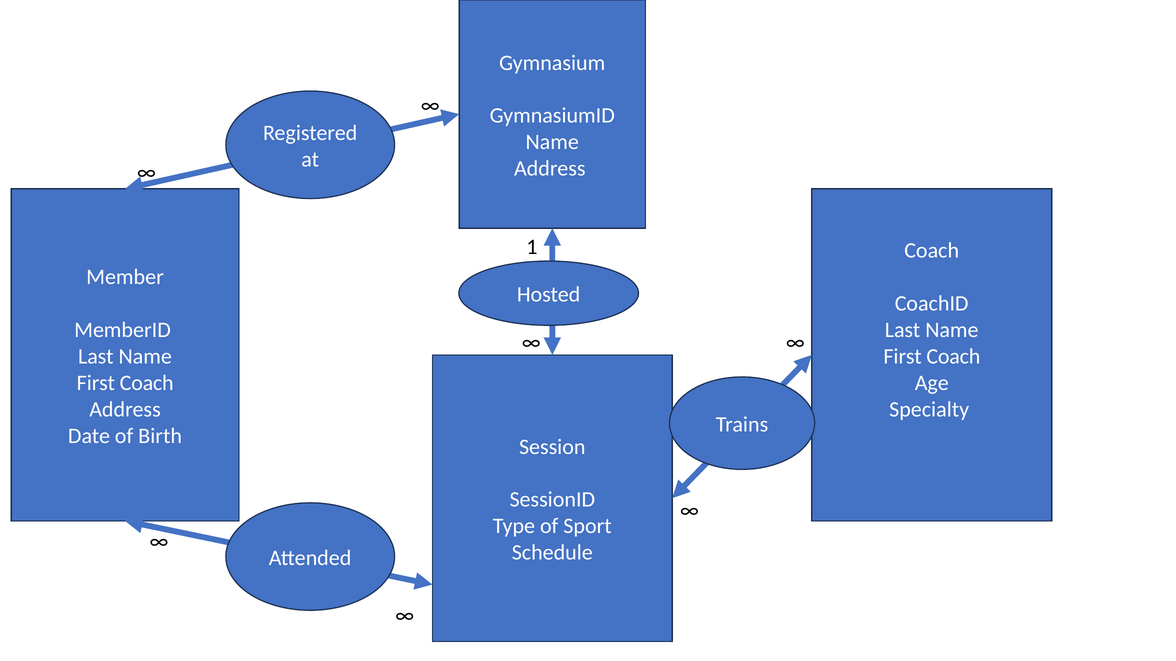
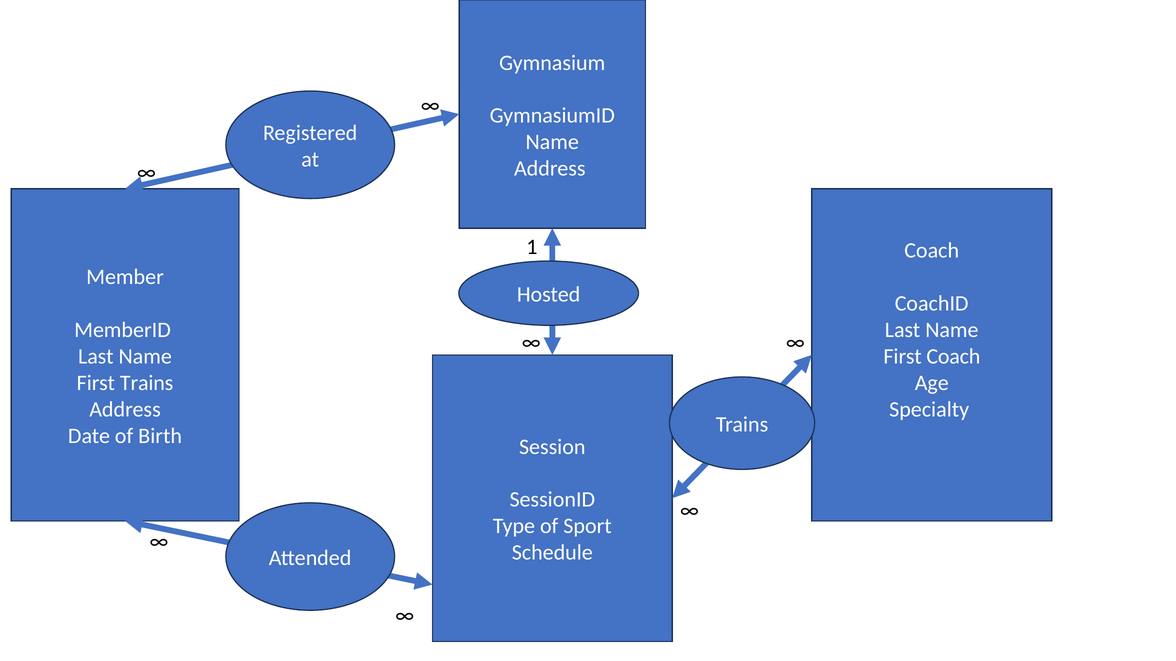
Coach: Coach -> Trains (147, 383)
